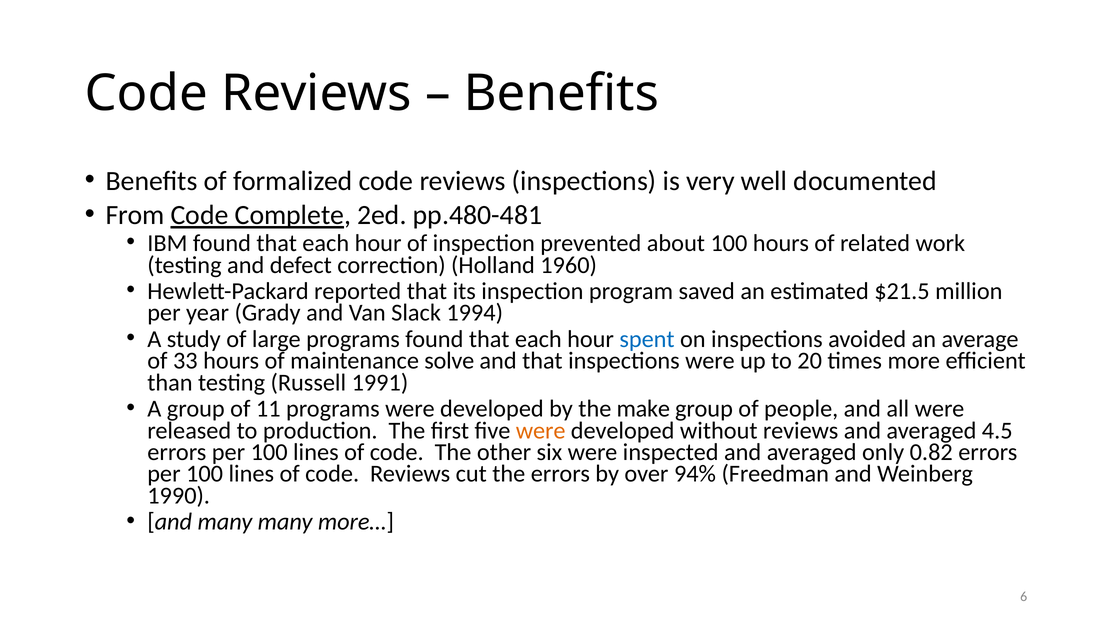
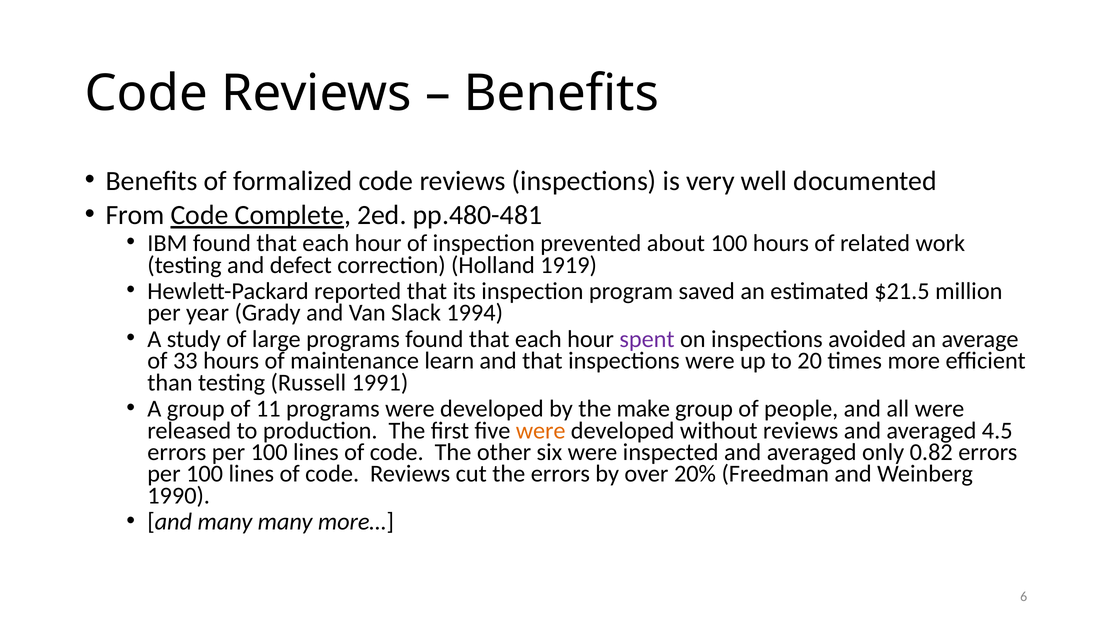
1960: 1960 -> 1919 (569, 265)
spent colour: blue -> purple (647, 340)
solve: solve -> learn (449, 361)
94%: 94% -> 20% (695, 474)
